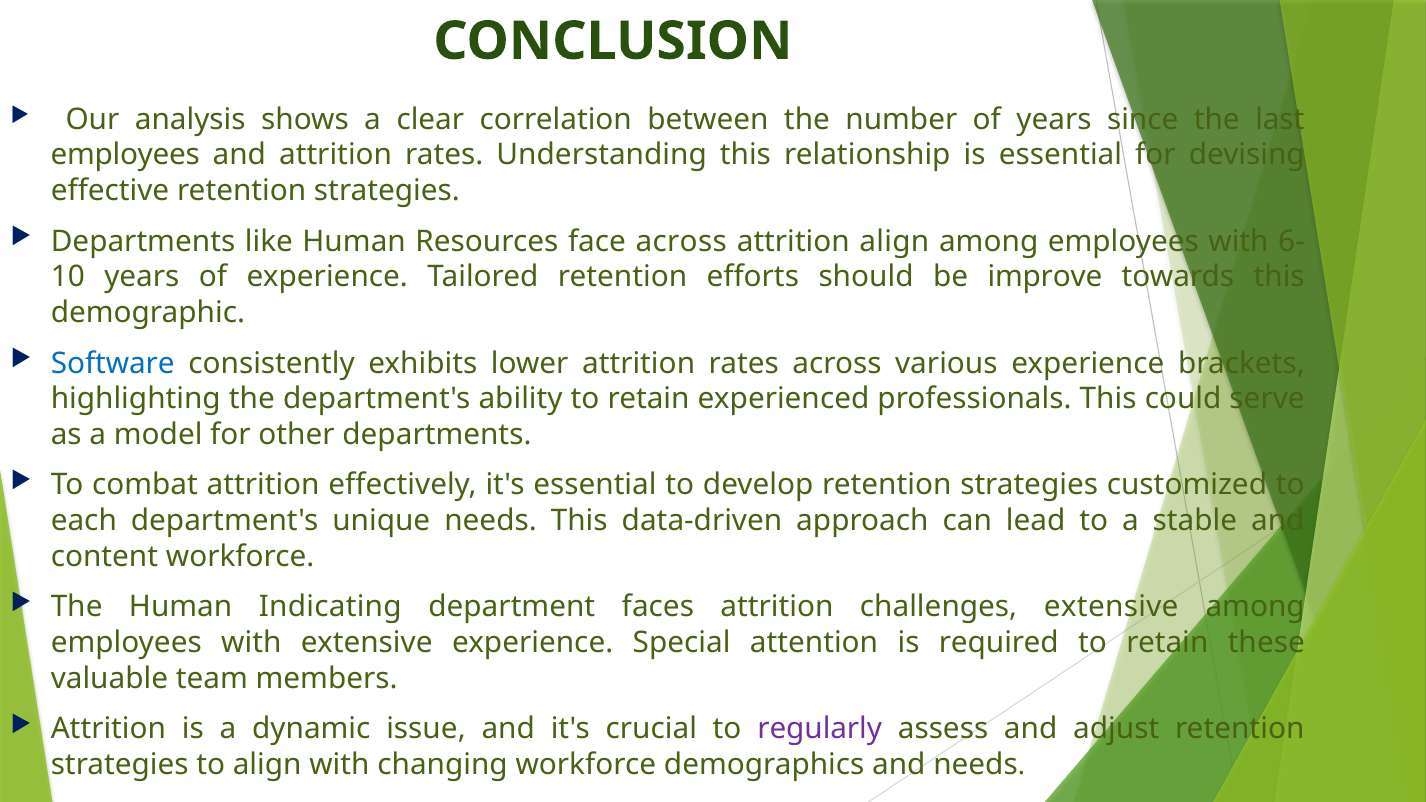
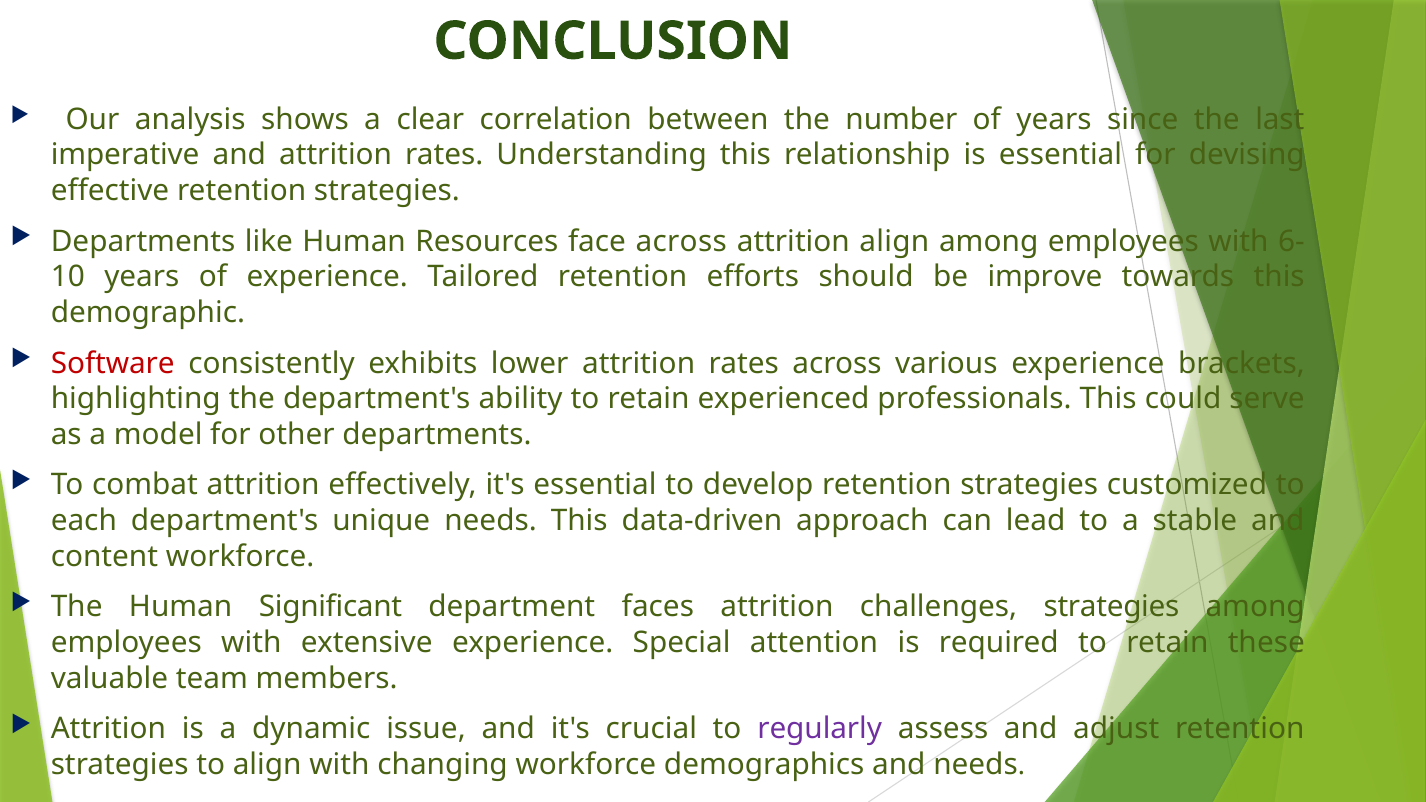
employees: employees -> imperative (125, 155)
Software colour: blue -> red (113, 363)
Indicating: Indicating -> Significant (331, 607)
challenges extensive: extensive -> strategies (1111, 607)
